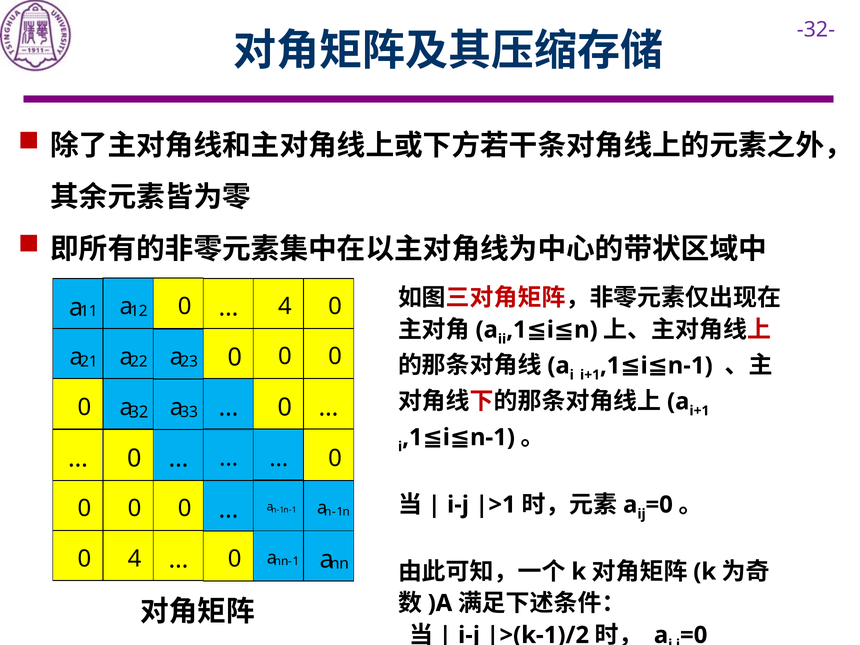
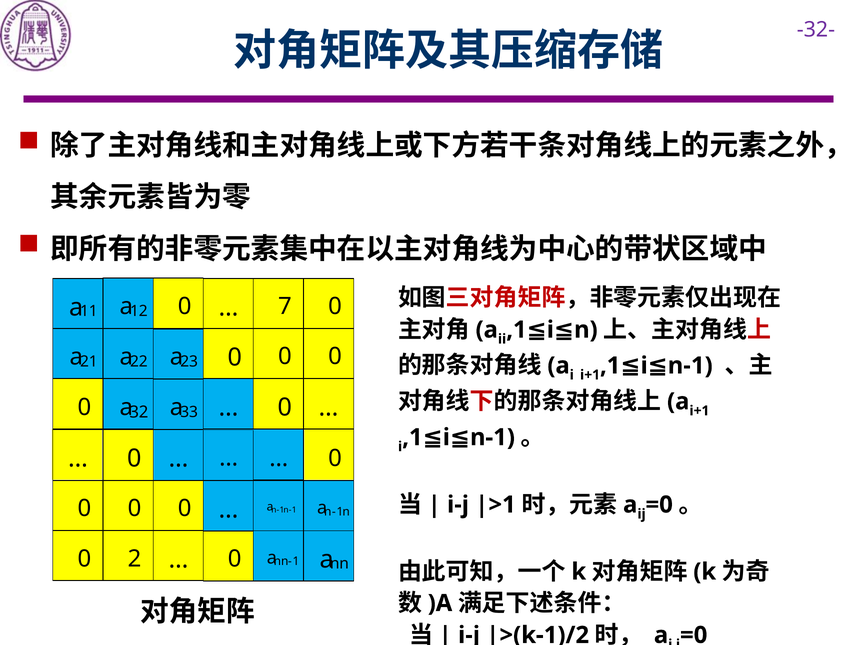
12 0 4: 4 -> 7 (285, 307)
4: 4 -> 2 (135, 559)
